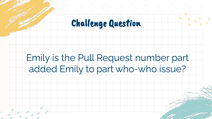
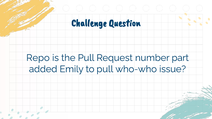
Emily: Emily -> Repo (38, 58)
to part: part -> pull (105, 69)
